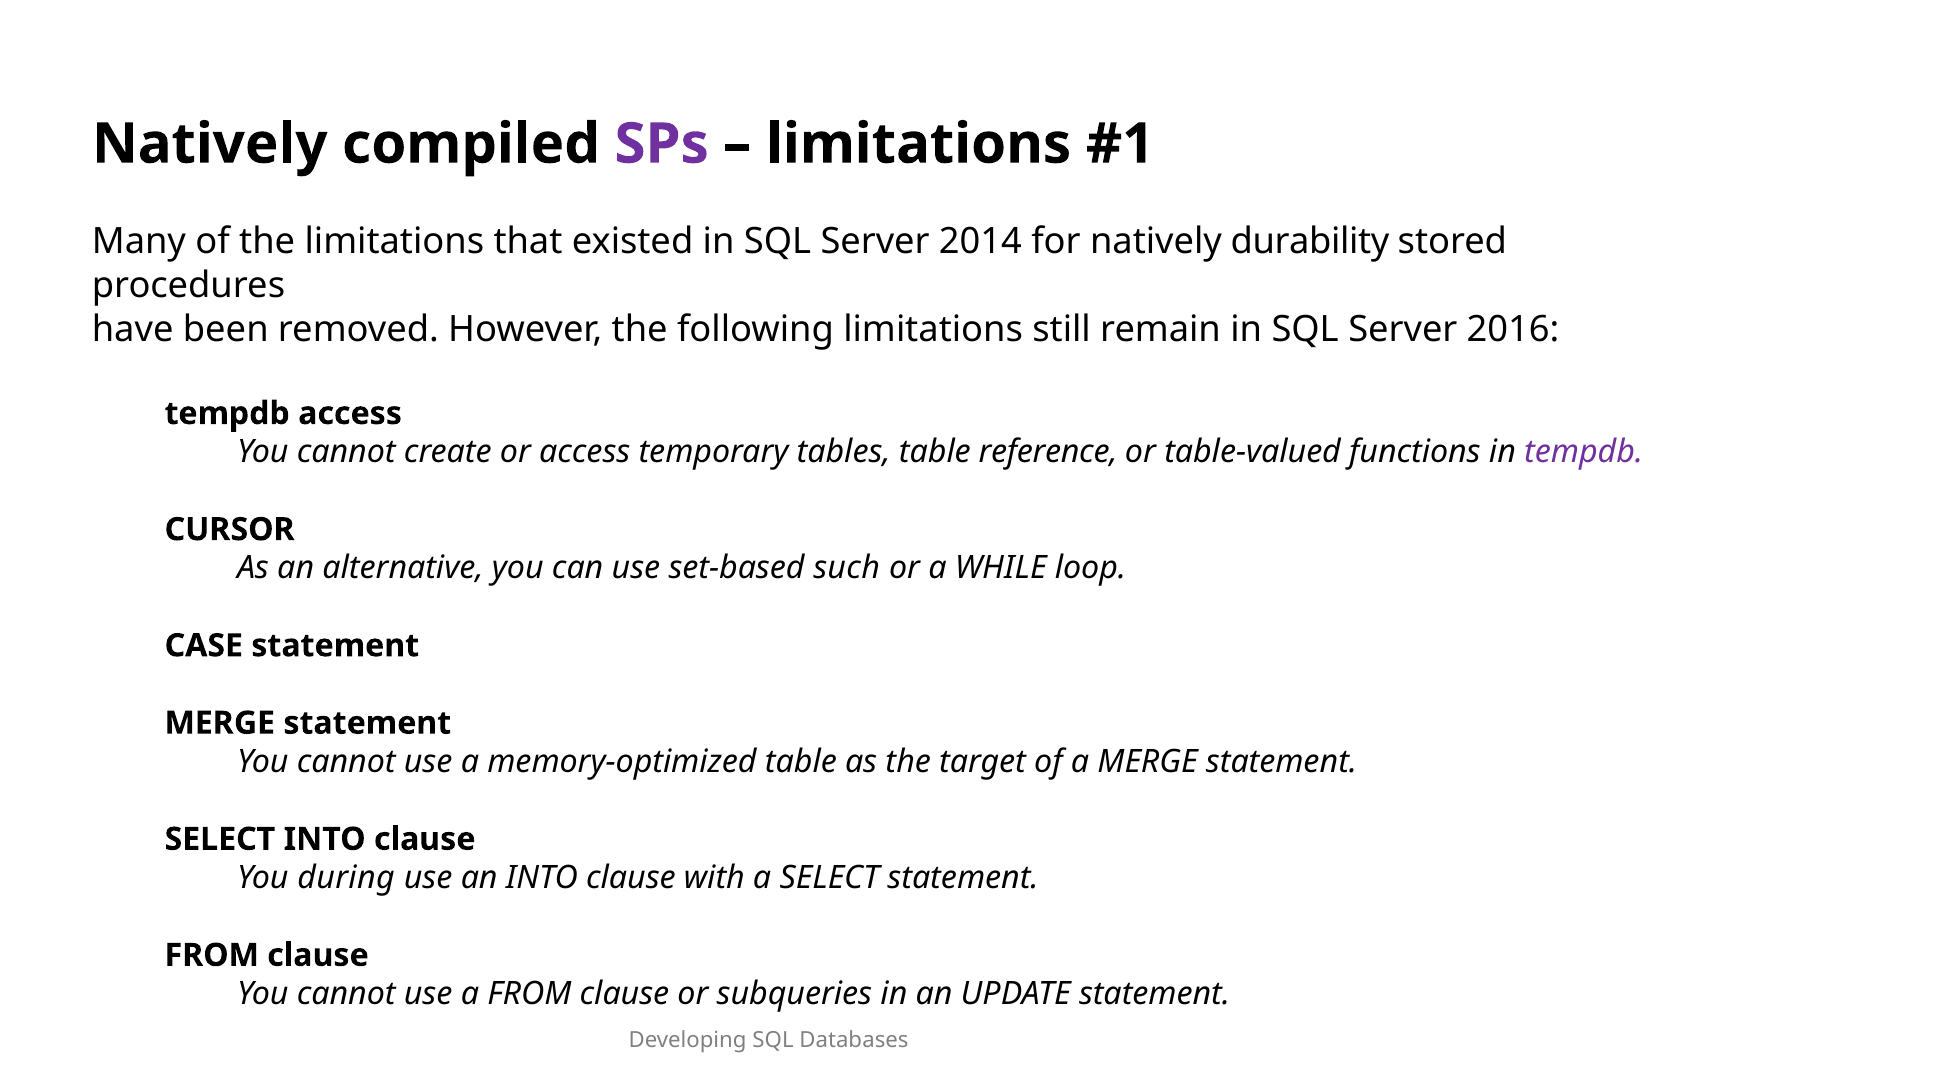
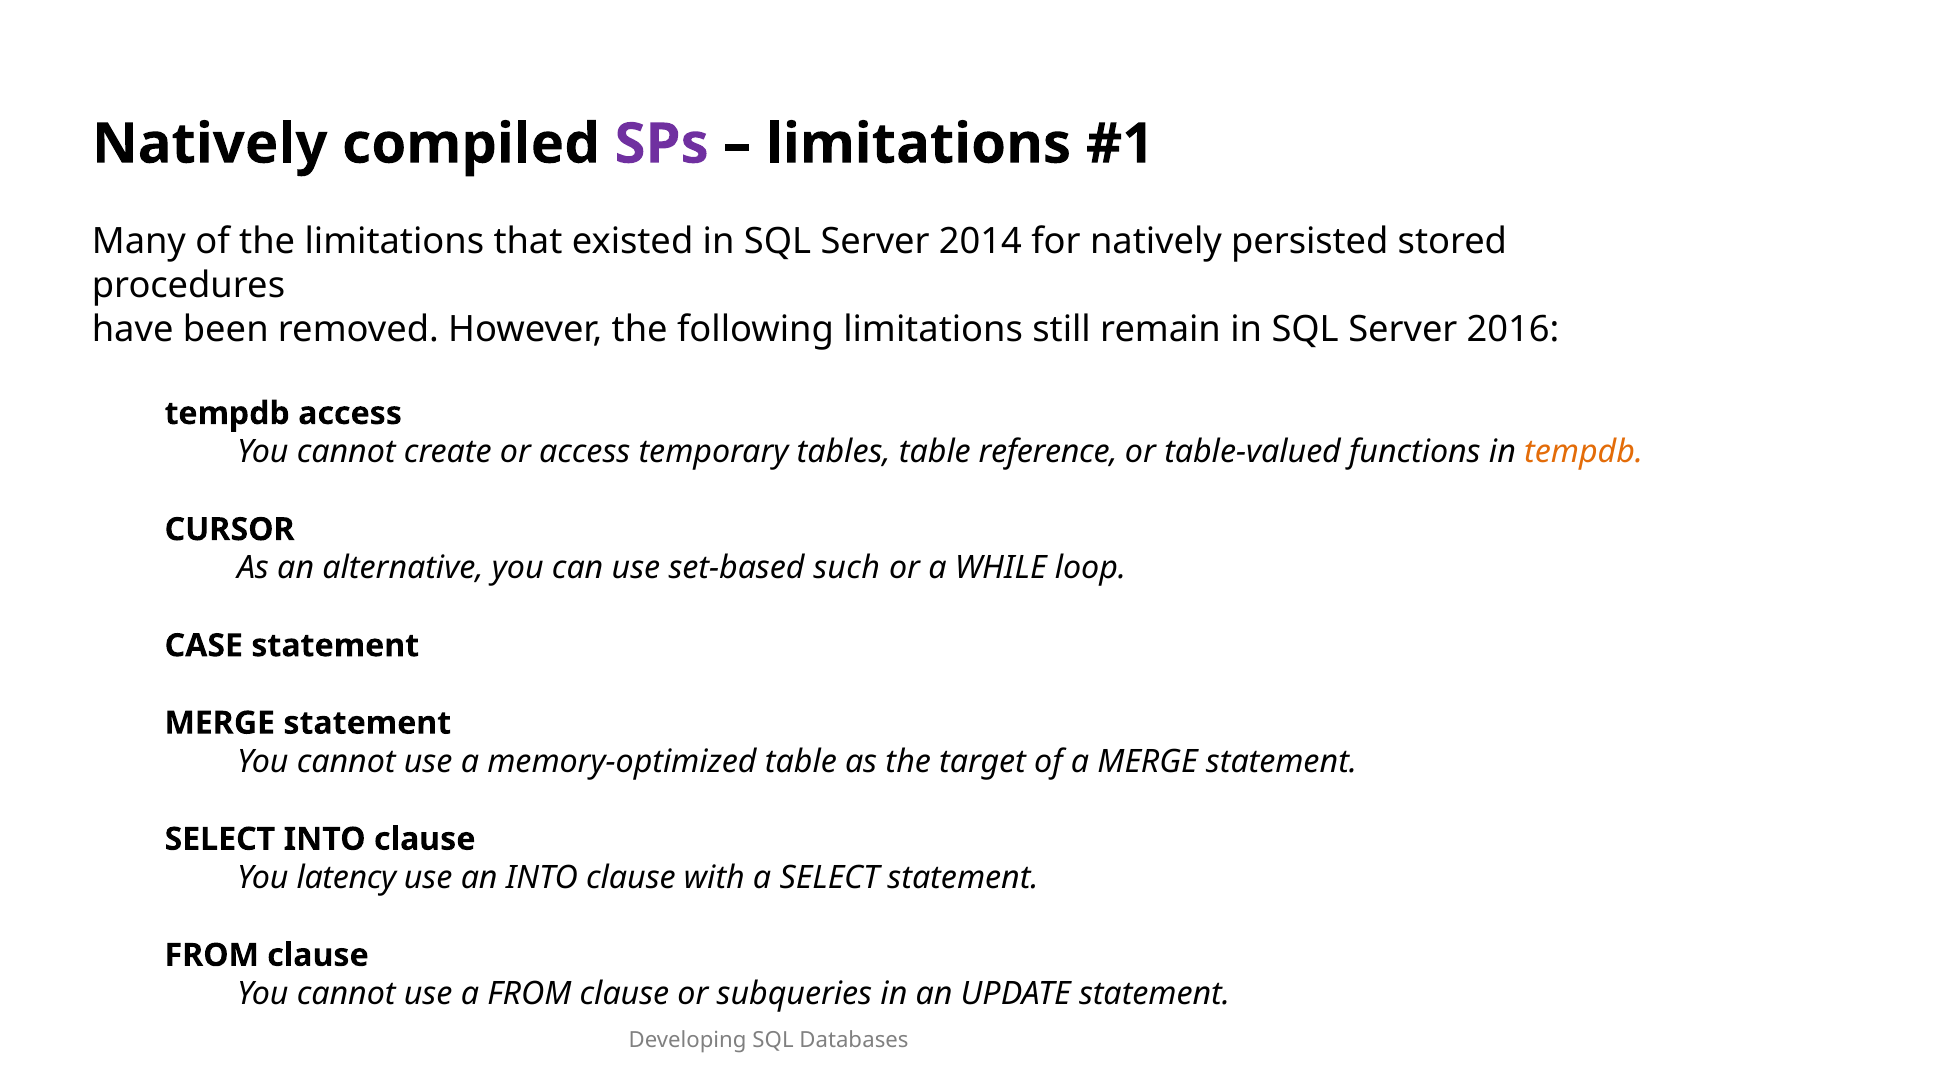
durability: durability -> persisted (1310, 242)
tempdb colour: purple -> orange (1584, 452)
during: during -> latency (346, 877)
